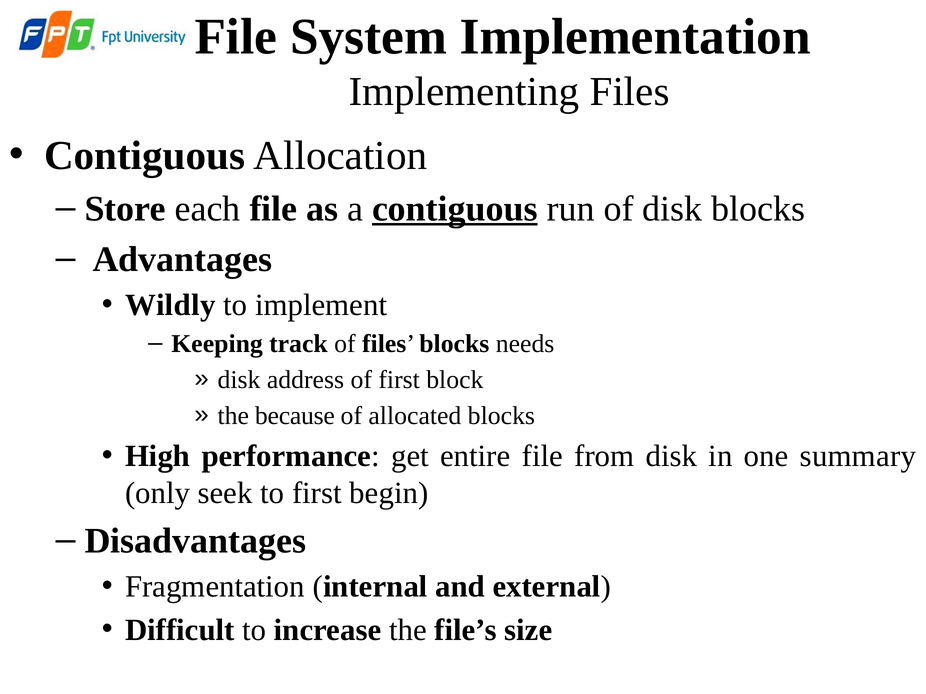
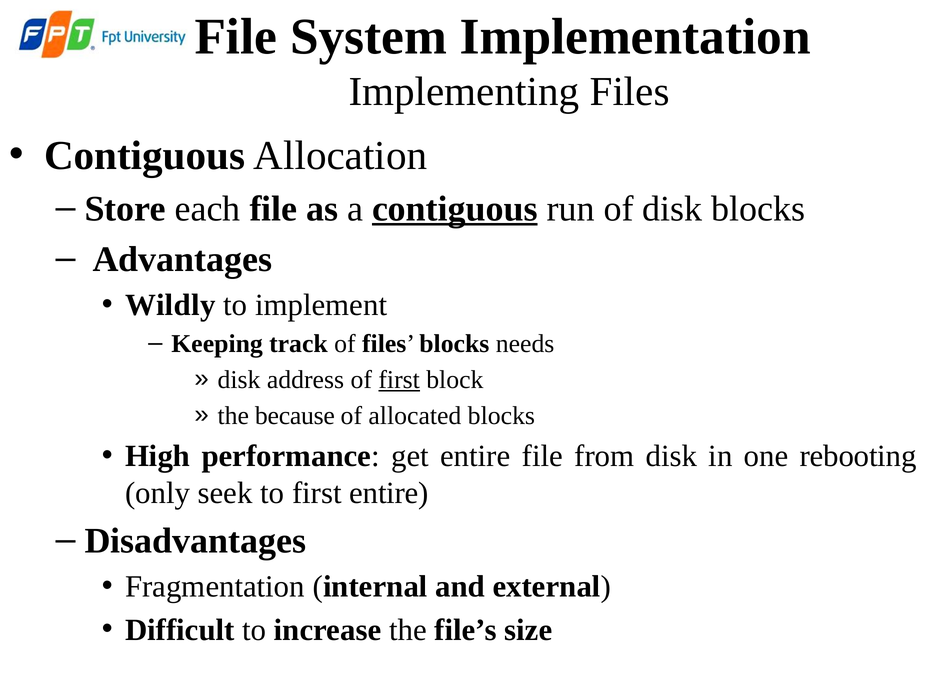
first underline: none -> present (399, 380)
summary: summary -> rebooting (858, 457)
first begin: begin -> entire (389, 494)
